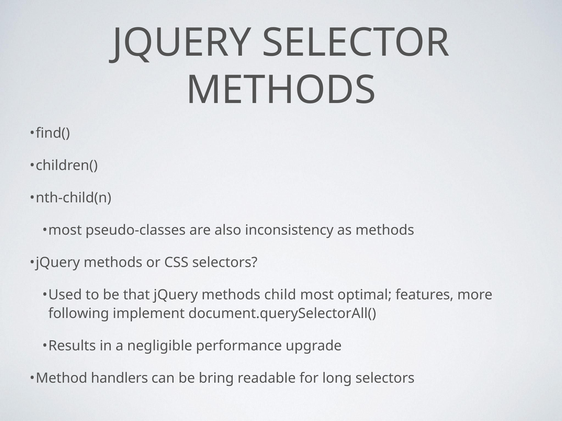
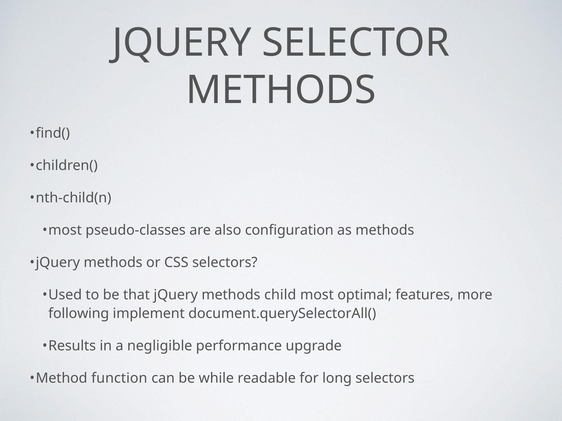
inconsistency: inconsistency -> configuration (289, 230)
handlers: handlers -> function (119, 379)
bring: bring -> while (216, 379)
